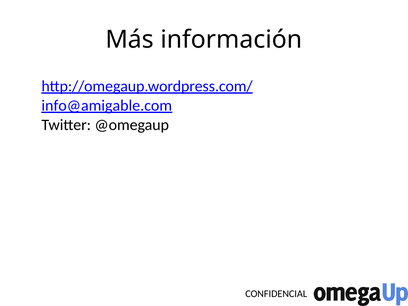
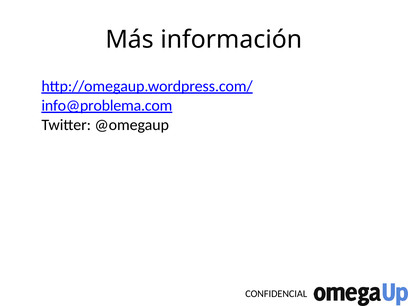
info@amigable.com: info@amigable.com -> info@problema.com (107, 106)
